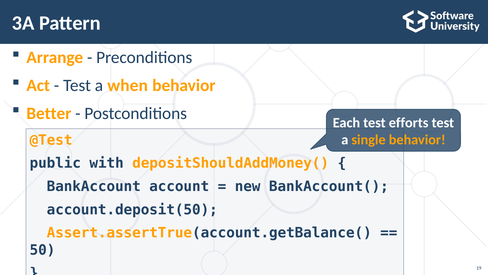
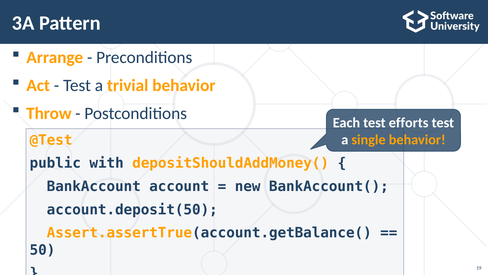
when: when -> trivial (128, 85)
Better: Better -> Throw (49, 113)
